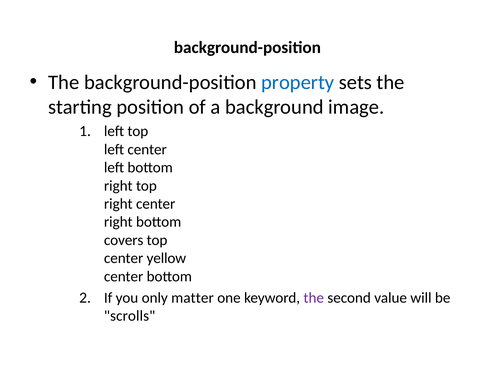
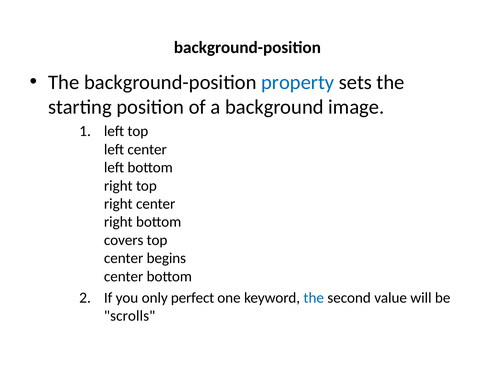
yellow: yellow -> begins (166, 258)
matter: matter -> perfect (193, 298)
the colour: purple -> blue (314, 298)
